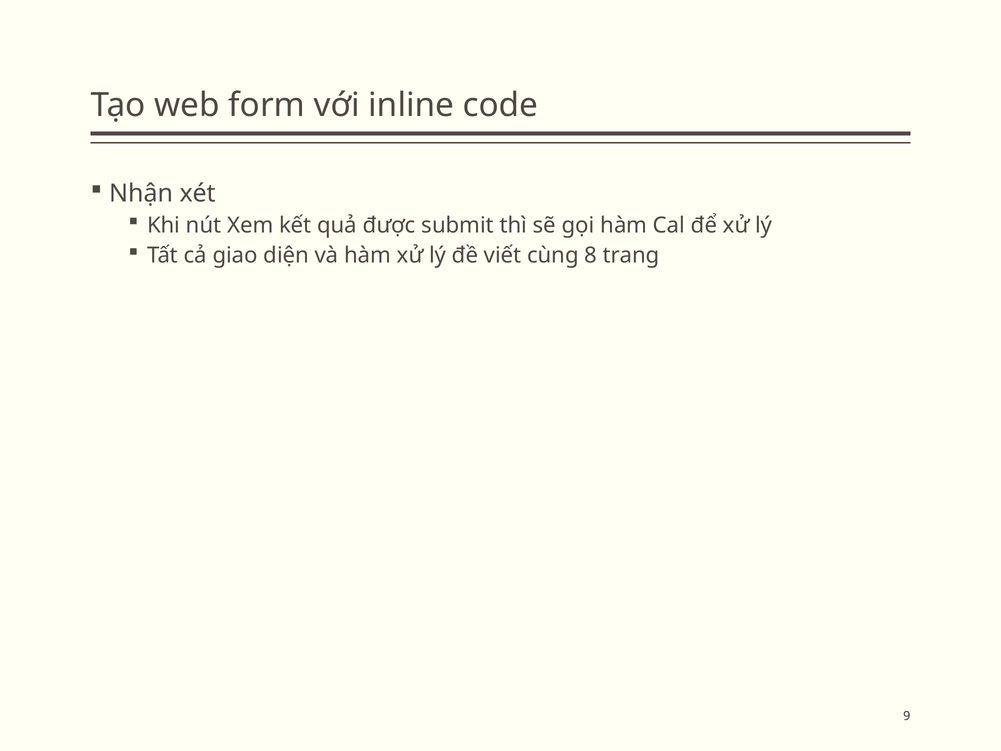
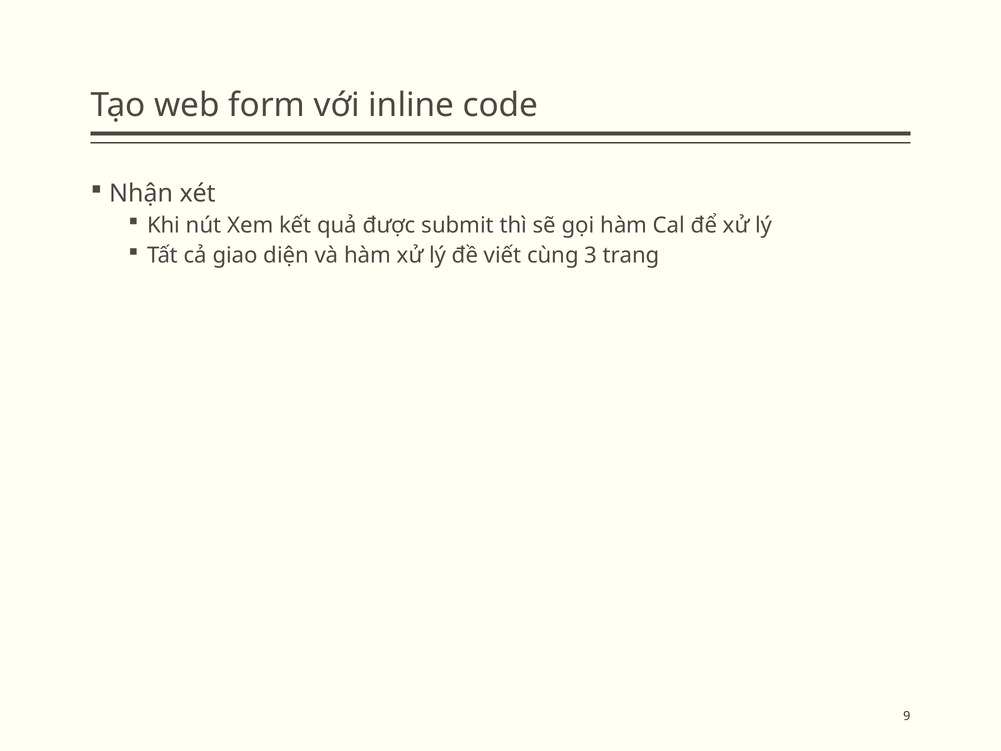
8: 8 -> 3 (591, 256)
